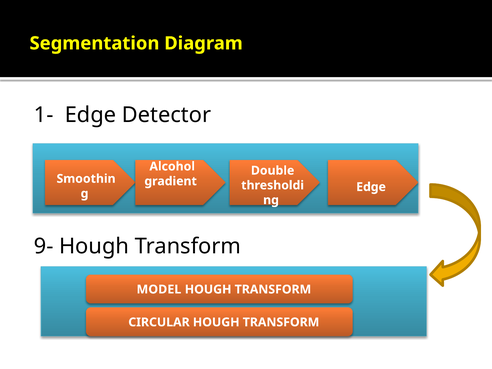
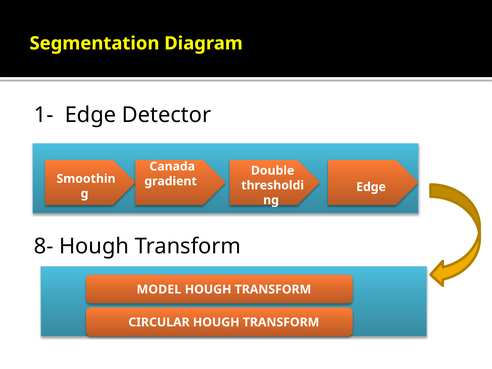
Alcohol: Alcohol -> Canada (172, 166)
9-: 9- -> 8- (44, 246)
